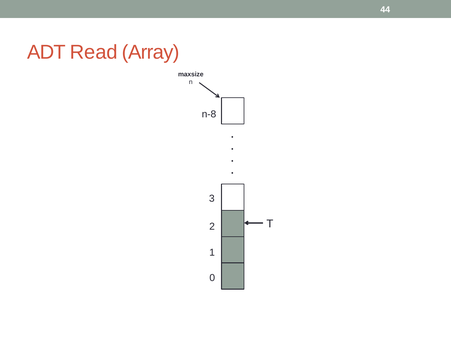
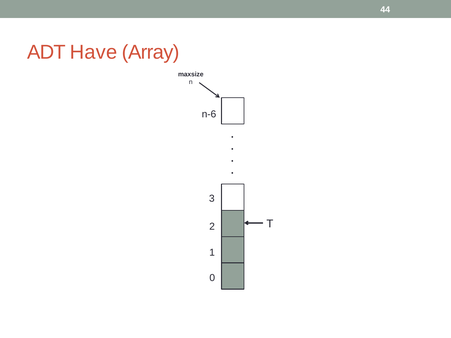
Read: Read -> Have (94, 52)
n-8: n-8 -> n-6 (209, 114)
